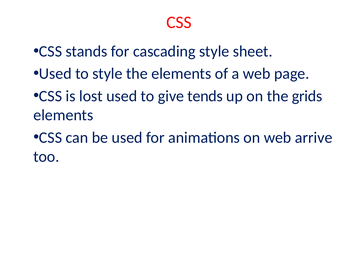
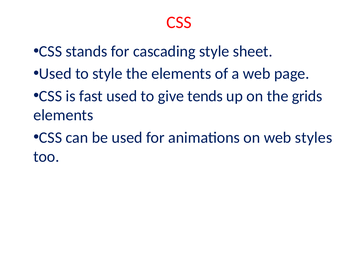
lost: lost -> fast (91, 96)
arrive: arrive -> styles (314, 137)
